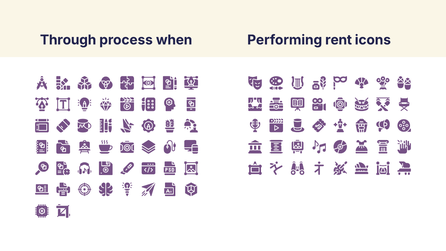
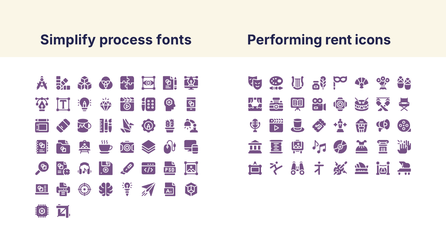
Through: Through -> Simplify (68, 40)
when: when -> fonts (174, 40)
